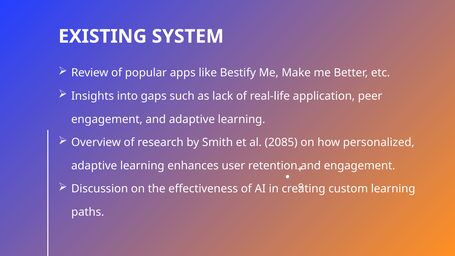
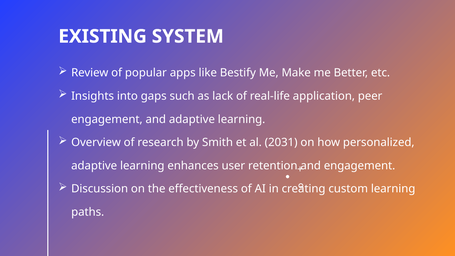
2085: 2085 -> 2031 (281, 142)
